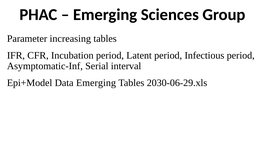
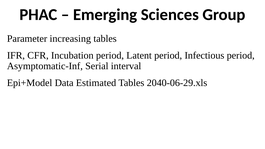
Data Emerging: Emerging -> Estimated (96, 83)
2030-06-29.xls: 2030-06-29.xls -> 2040-06-29.xls (177, 83)
